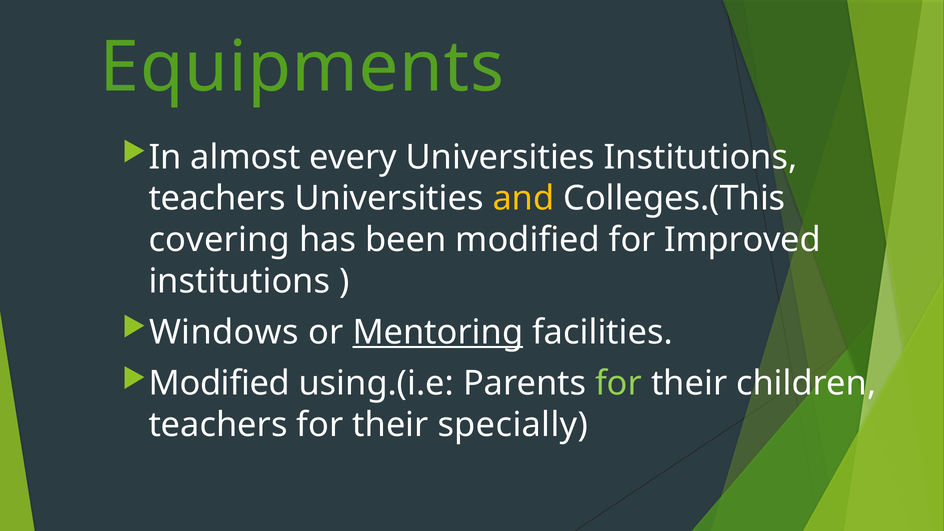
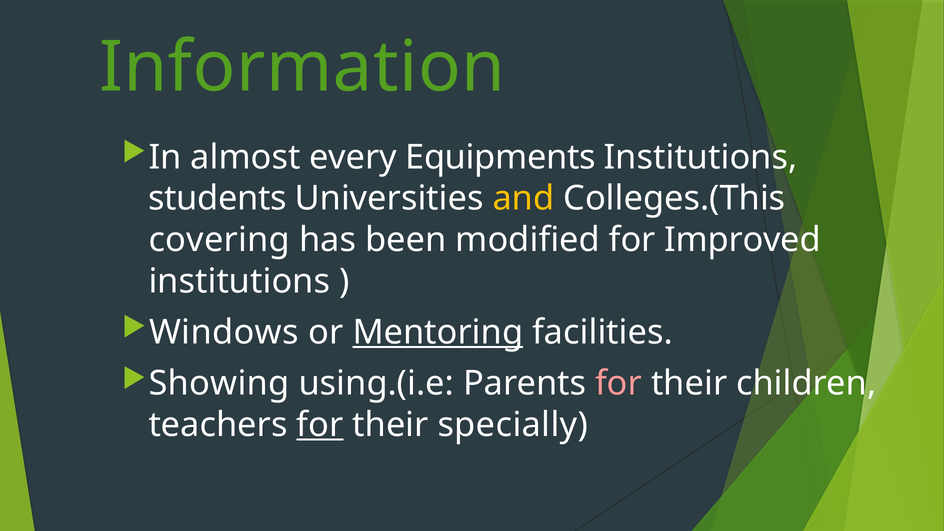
Equipments: Equipments -> Information (302, 67)
every Universities: Universities -> Equipments (500, 157)
teachers: teachers -> students (217, 199)
Modified: Modified -> Showing (219, 383)
for colour: light green -> pink (619, 383)
for underline: none -> present (320, 425)
